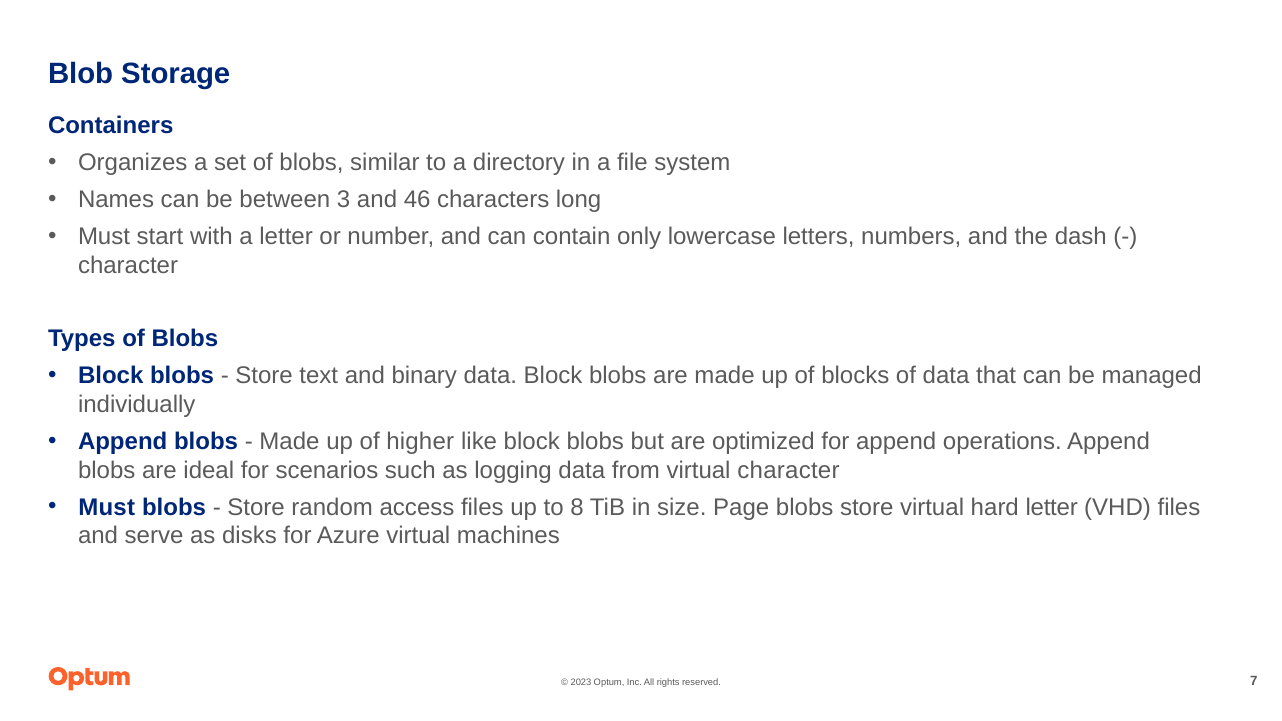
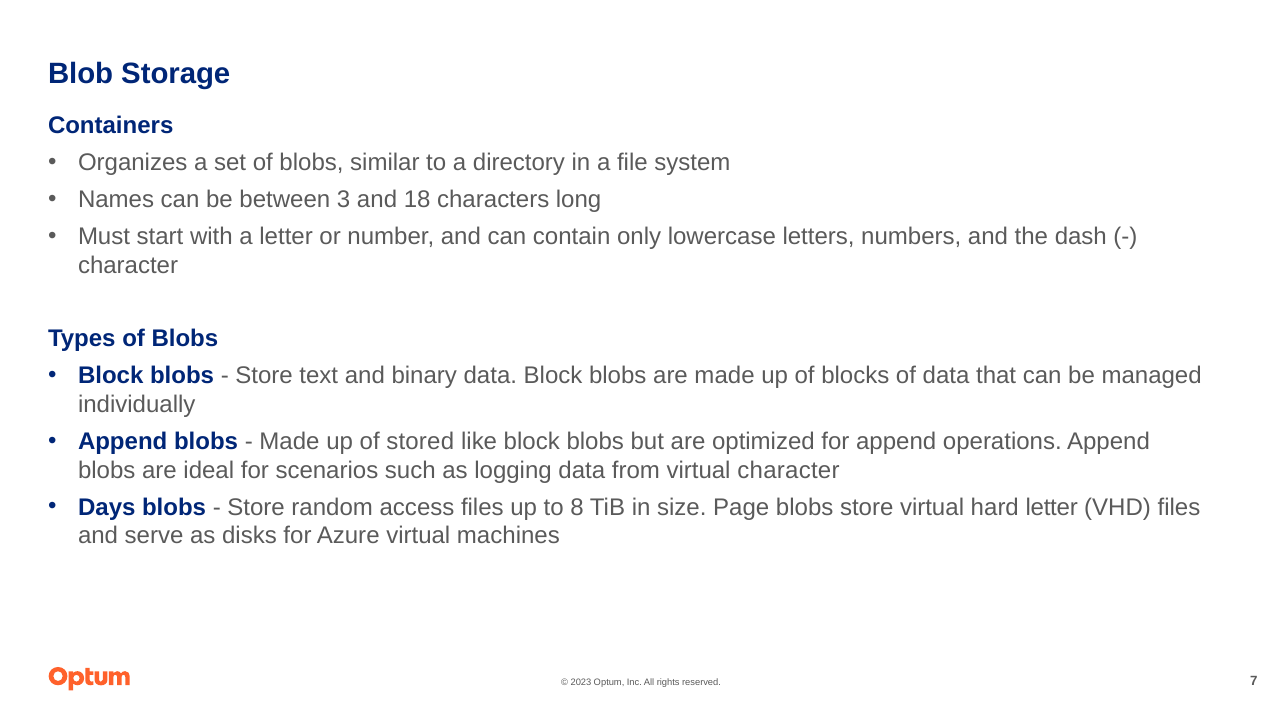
46: 46 -> 18 (417, 200)
higher: higher -> stored (420, 442)
Must: Must -> Days (107, 507)
